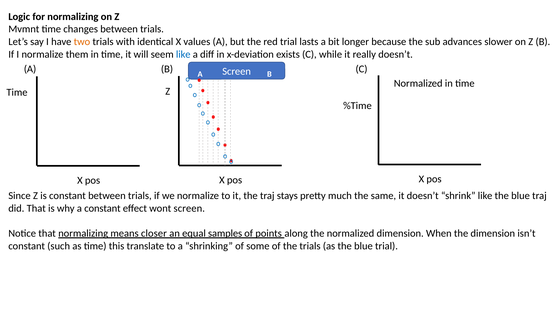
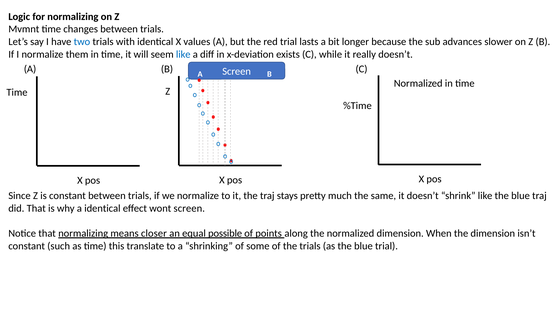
two colour: orange -> blue (82, 42)
a constant: constant -> identical (102, 209)
samples: samples -> possible (225, 234)
